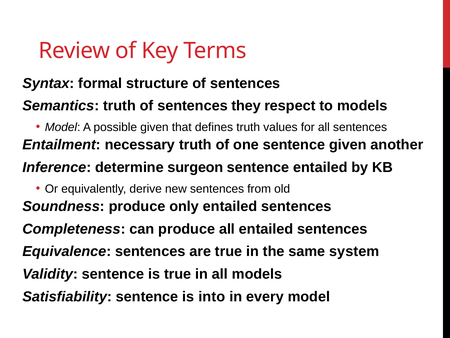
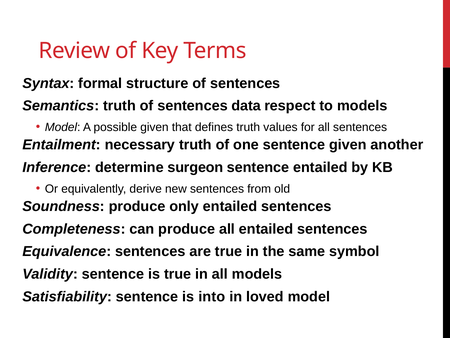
they: they -> data (246, 106)
system: system -> symbol (354, 251)
every: every -> loved (265, 296)
